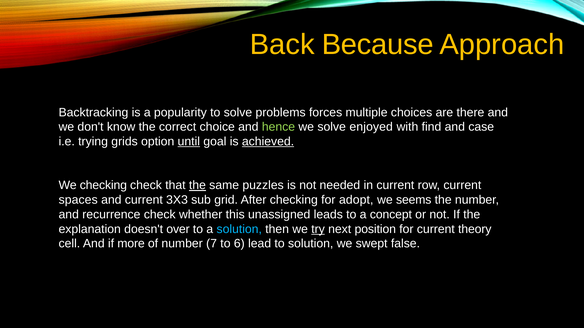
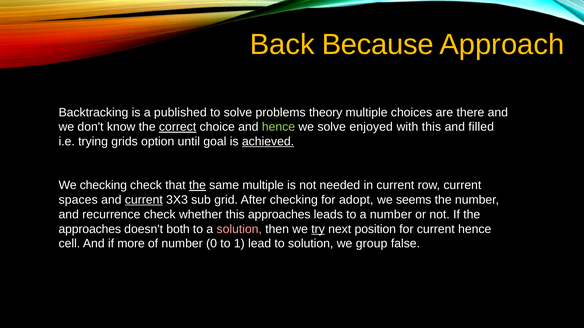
popularity: popularity -> published (180, 113)
forces: forces -> theory (326, 113)
correct underline: none -> present (178, 127)
with find: find -> this (431, 127)
case: case -> filled (481, 127)
until underline: present -> none (189, 142)
same puzzles: puzzles -> multiple (263, 186)
current underline: none -> present (144, 200)
this unassigned: unassigned -> approaches (279, 215)
a concept: concept -> number (391, 215)
explanation: explanation -> approaches (90, 229)
over: over -> both (178, 229)
solution colour: light blue -> pink (239, 229)
current theory: theory -> hence (475, 229)
7: 7 -> 0 (212, 244)
6: 6 -> 1 (239, 244)
swept: swept -> group (372, 244)
